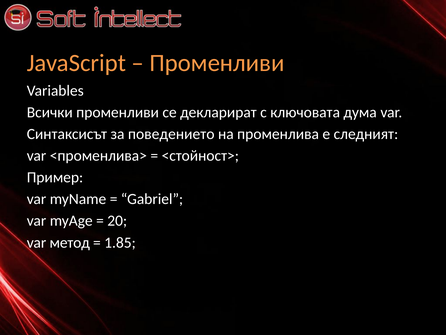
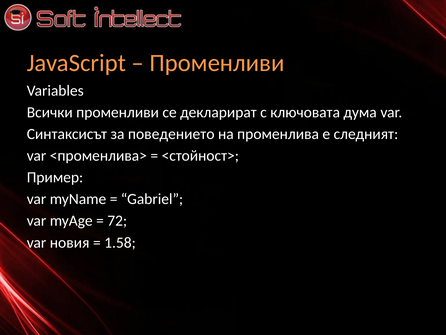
20: 20 -> 72 (117, 221)
метод: метод -> новия (70, 242)
1.85: 1.85 -> 1.58 (120, 242)
